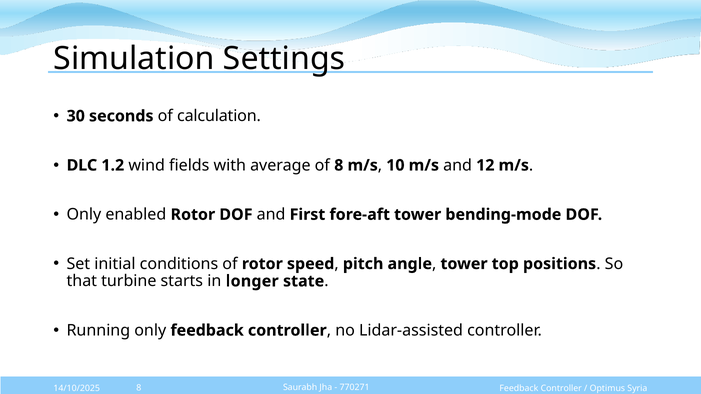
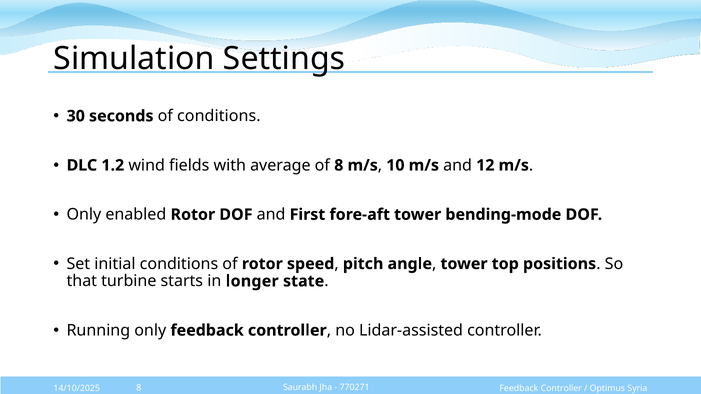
of calculation: calculation -> conditions (219, 116)
